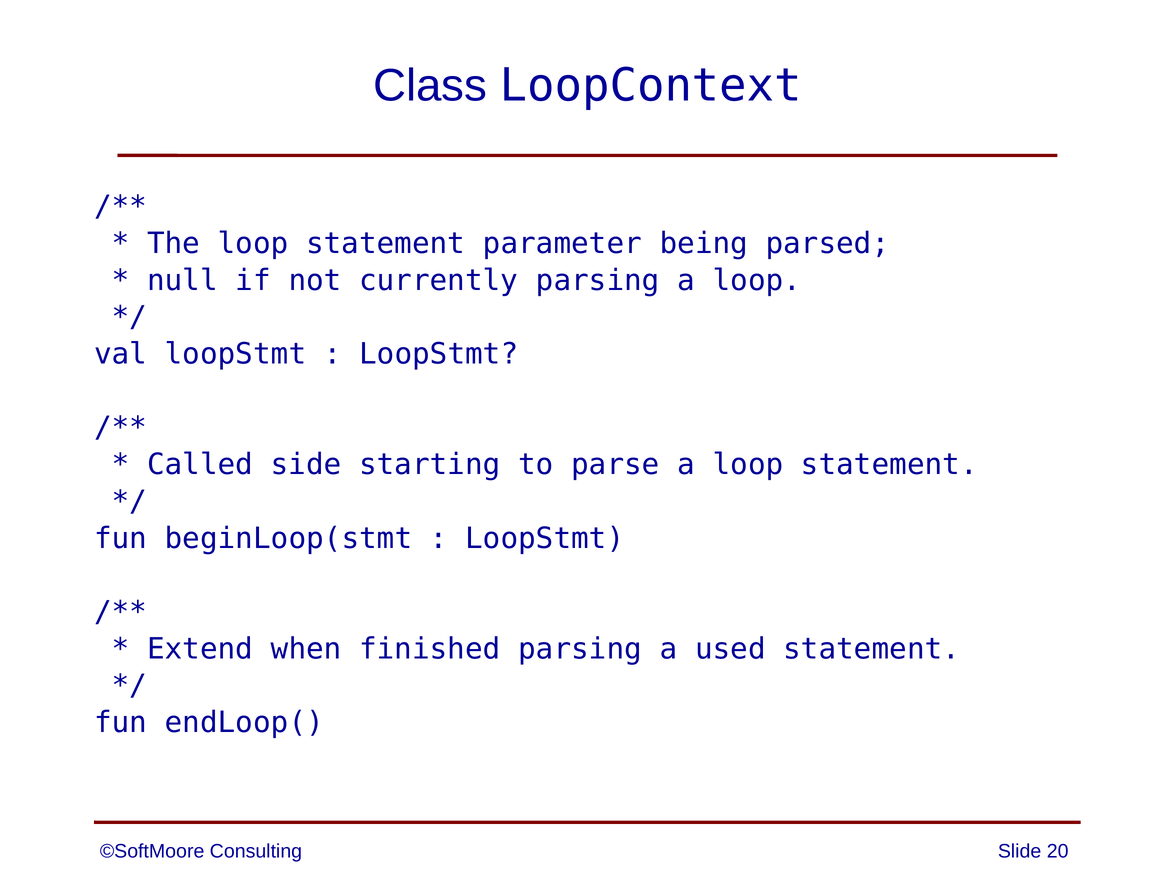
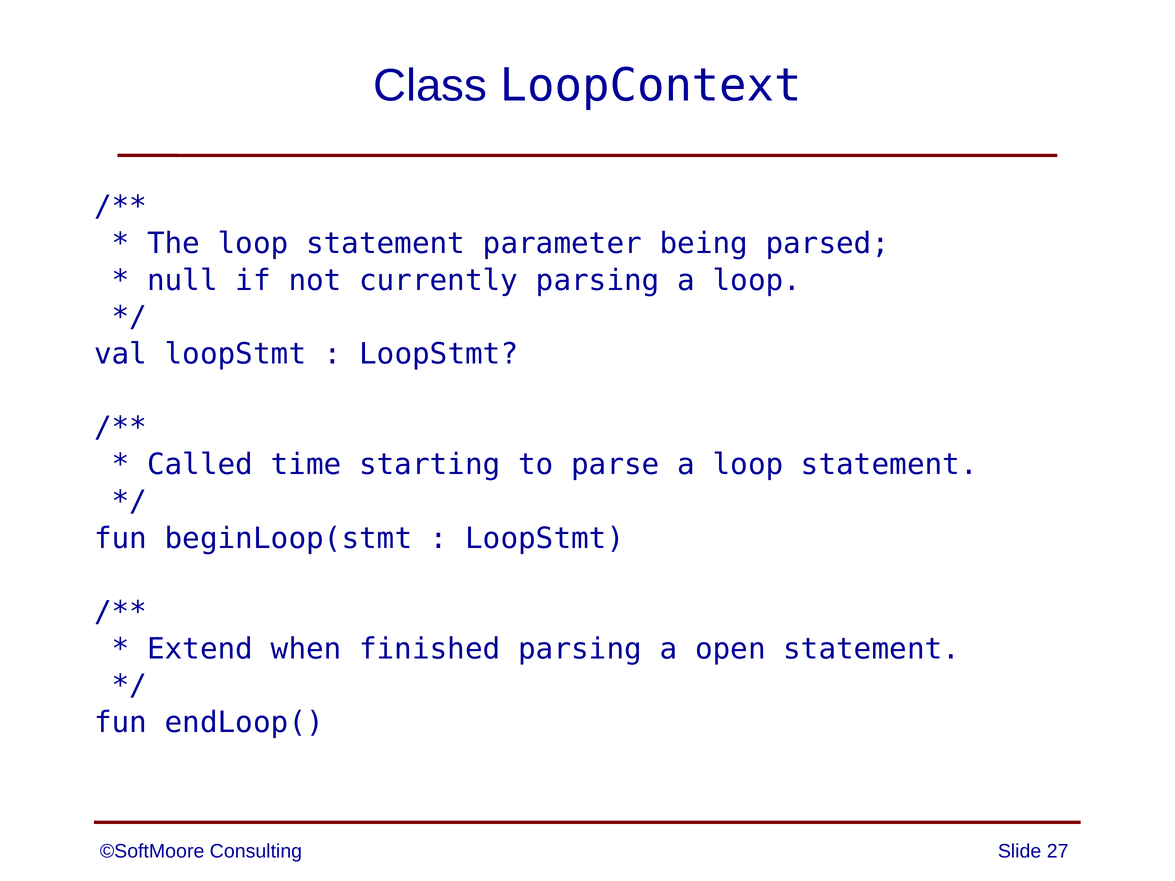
side: side -> time (306, 465)
used: used -> open (730, 649)
20: 20 -> 27 (1058, 851)
